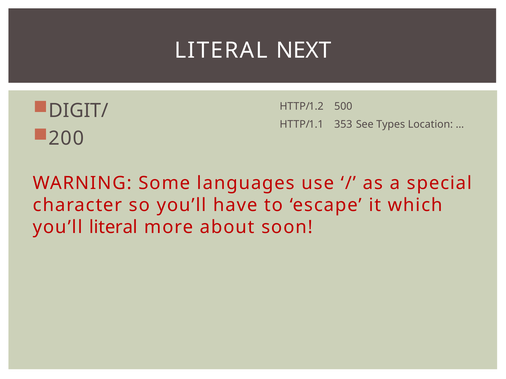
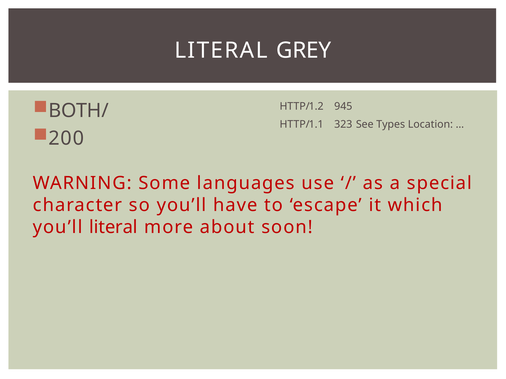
NEXT: NEXT -> GREY (304, 50)
DIGIT/: DIGIT/ -> BOTH/ (79, 111)
500: 500 -> 945 (343, 107)
353: 353 -> 323 (343, 124)
